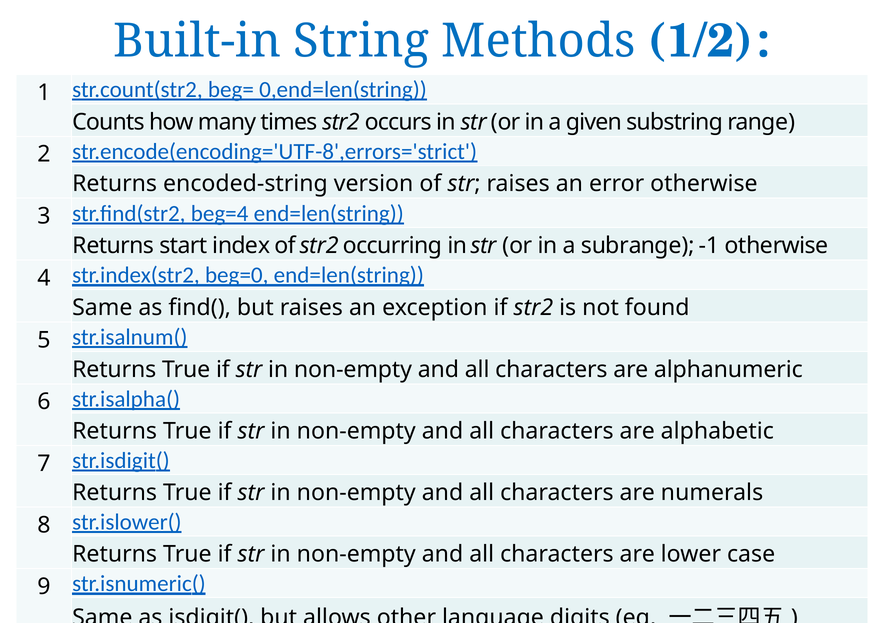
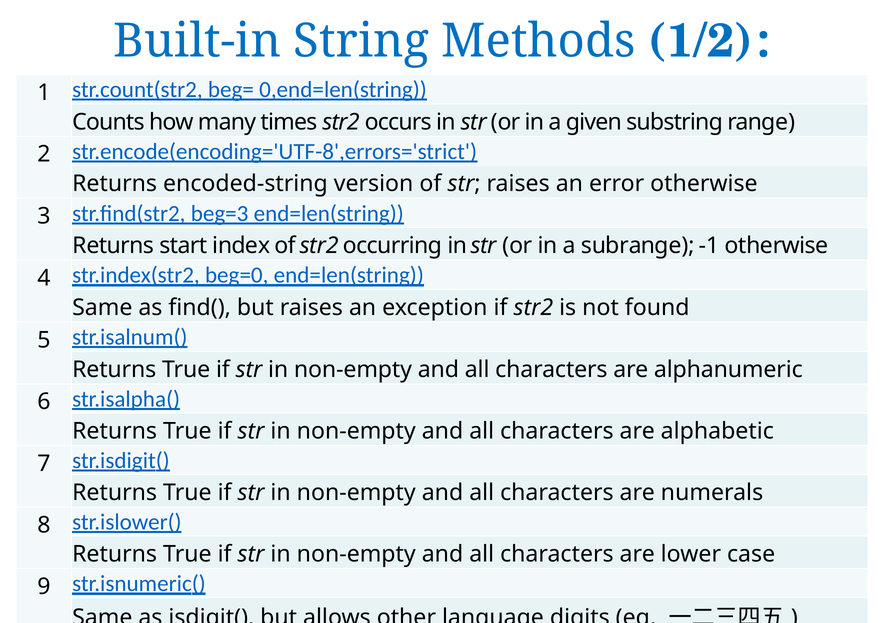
beg=4: beg=4 -> beg=3 (220, 213)
